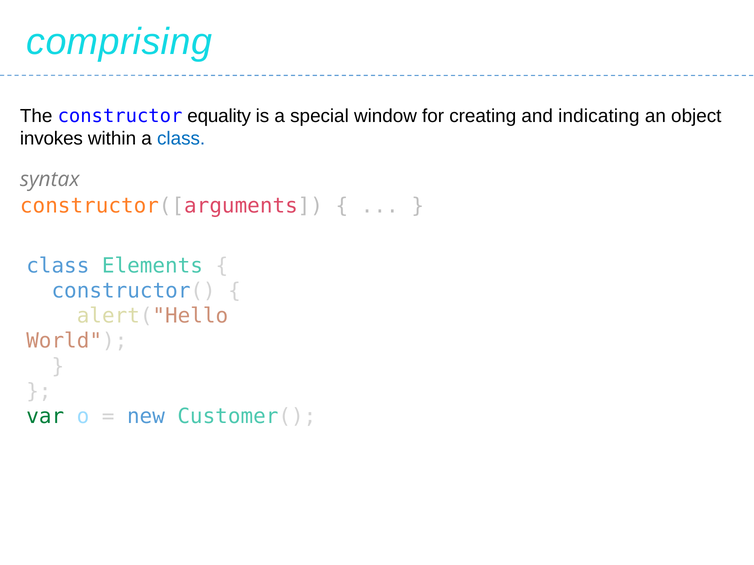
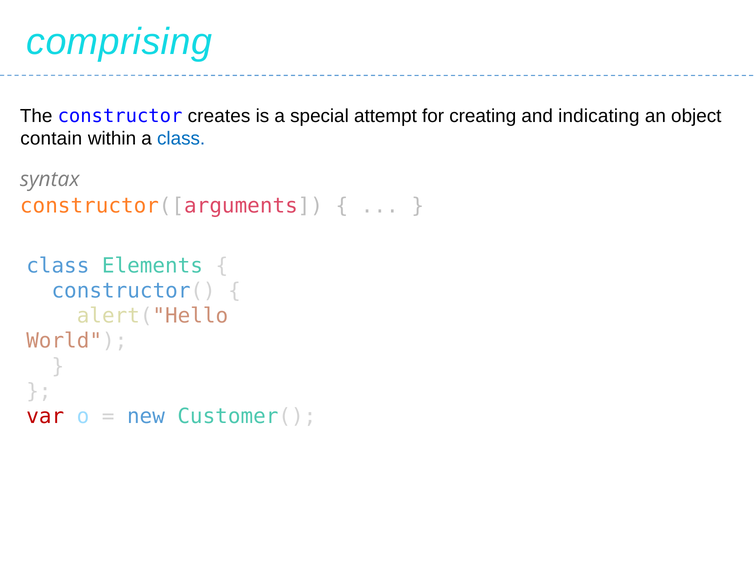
equality: equality -> creates (219, 116)
window: window -> attempt (385, 116)
invokes: invokes -> contain (51, 139)
var colour: green -> red (45, 417)
